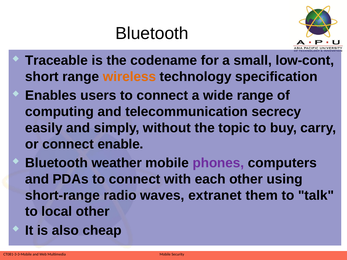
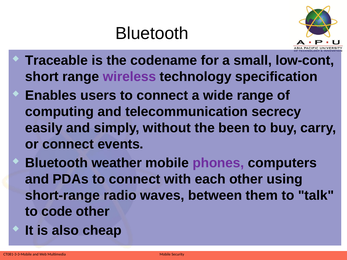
wireless colour: orange -> purple (129, 77)
topic: topic -> been (234, 128)
enable: enable -> events (120, 144)
extranet: extranet -> between (215, 196)
local: local -> code (57, 212)
